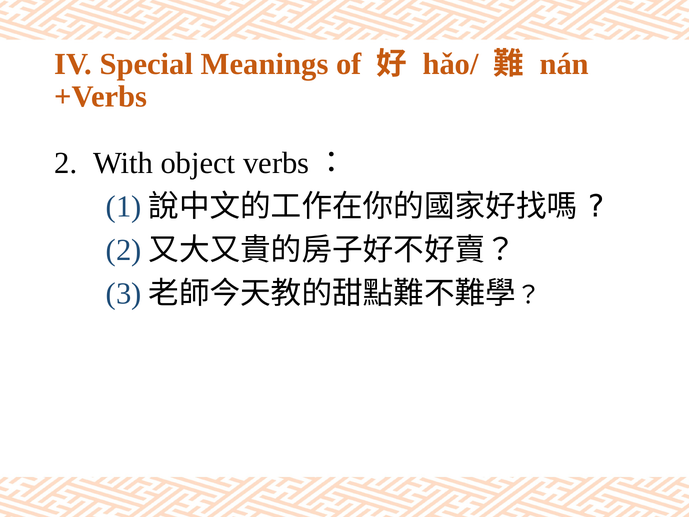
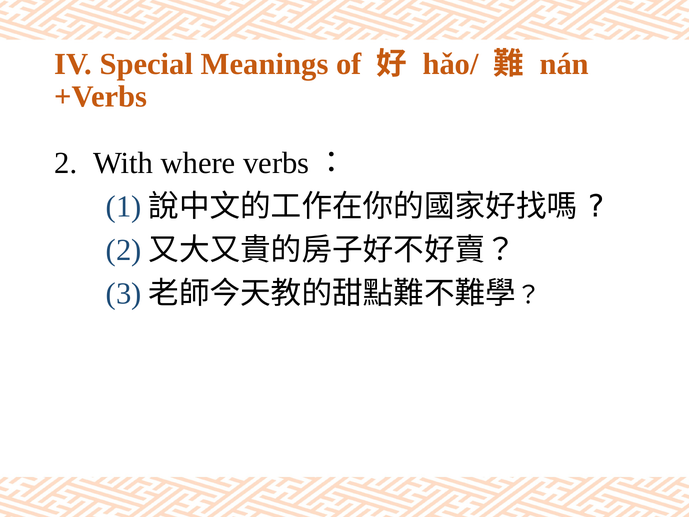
object: object -> where (198, 163)
